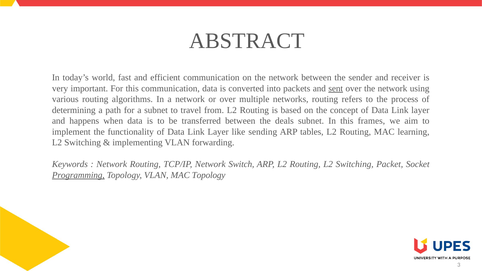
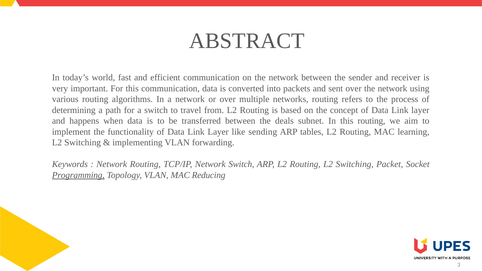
sent underline: present -> none (336, 88)
a subnet: subnet -> switch (156, 110)
this frames: frames -> routing (371, 121)
MAC Topology: Topology -> Reducing (209, 175)
